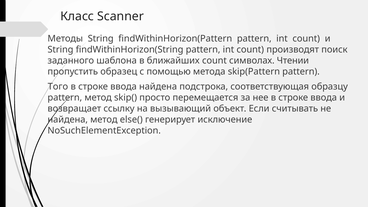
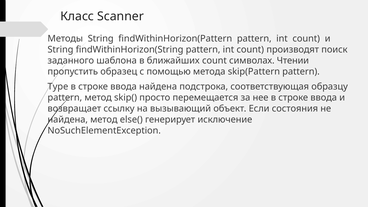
Того: Того -> Тype (58, 87)
считывать: считывать -> состояния (295, 109)
